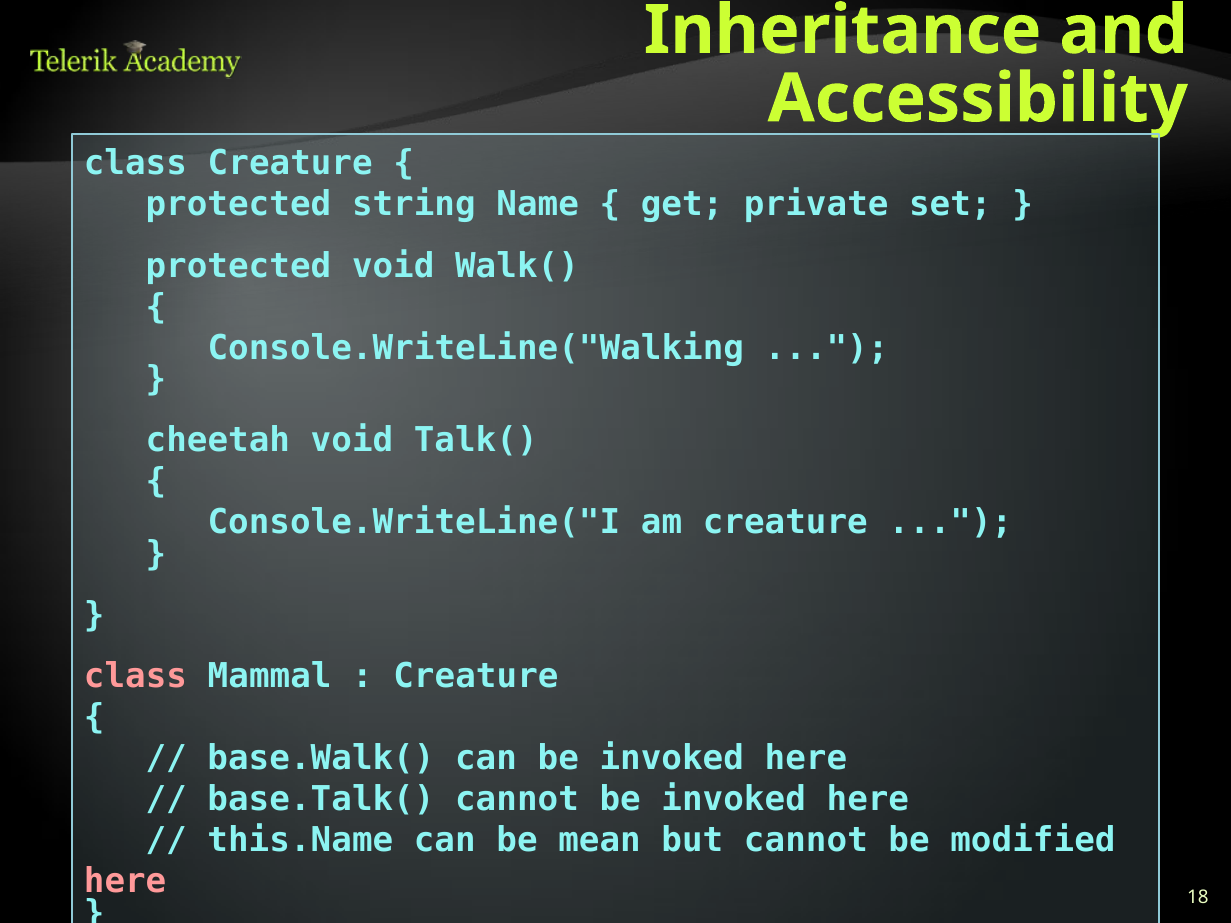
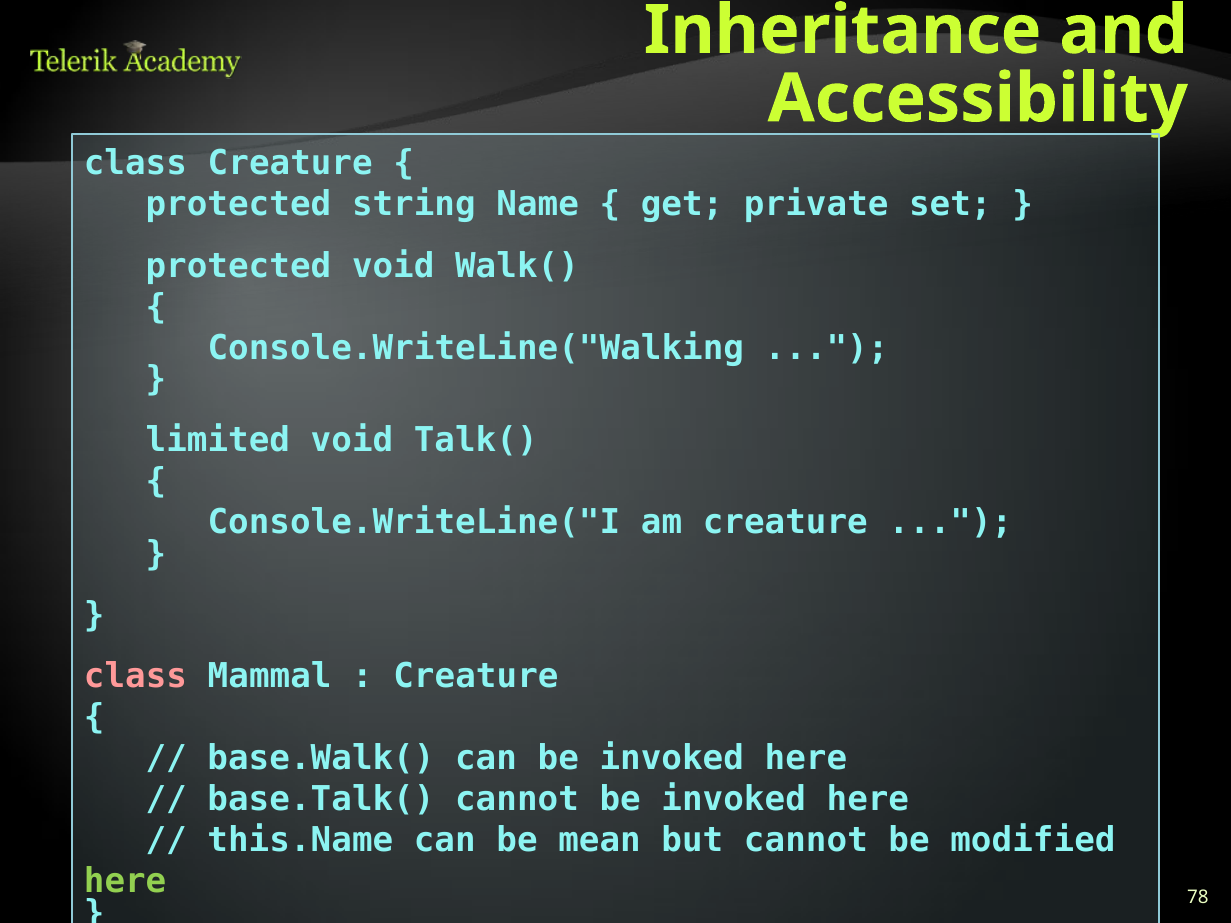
cheetah: cheetah -> limited (218, 440)
here colour: pink -> light green (125, 882)
18: 18 -> 78 (1198, 897)
